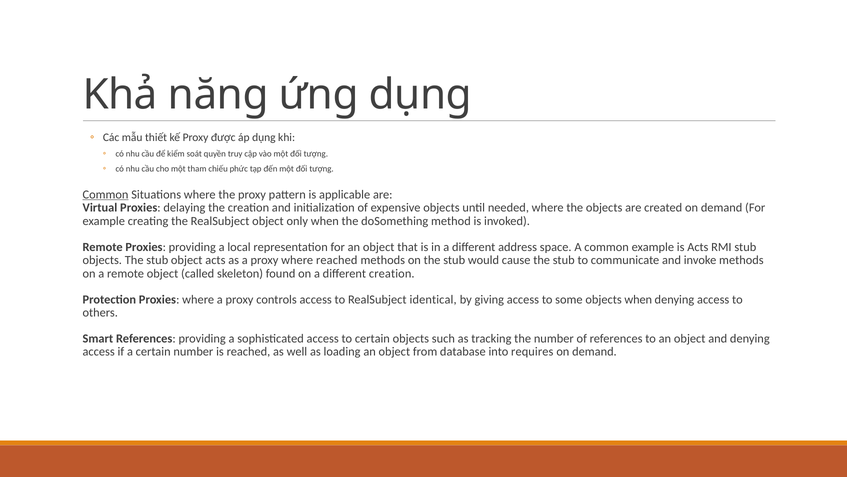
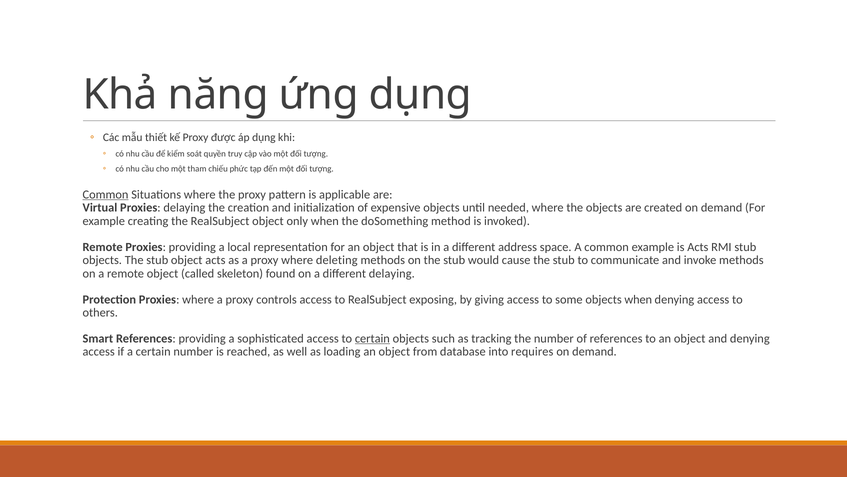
where reached: reached -> deleting (337, 260)
different creation: creation -> delaying (392, 273)
identical: identical -> exposing (433, 299)
certain underline: none -> present (372, 338)
